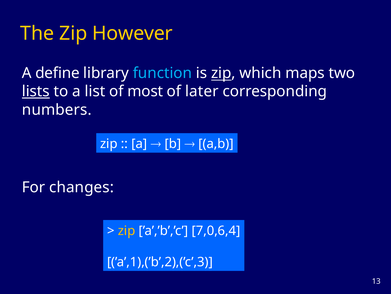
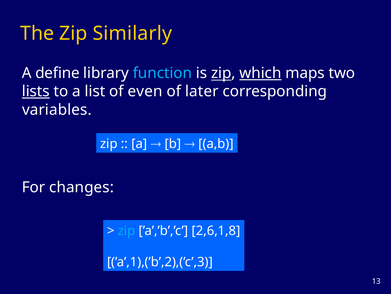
However: However -> Similarly (132, 33)
which underline: none -> present (260, 73)
most: most -> even (145, 91)
numbers: numbers -> variables (57, 109)
zip colour: yellow -> light blue (127, 230)
7,0,6,4: 7,0,6,4 -> 2,6,1,8 (216, 230)
